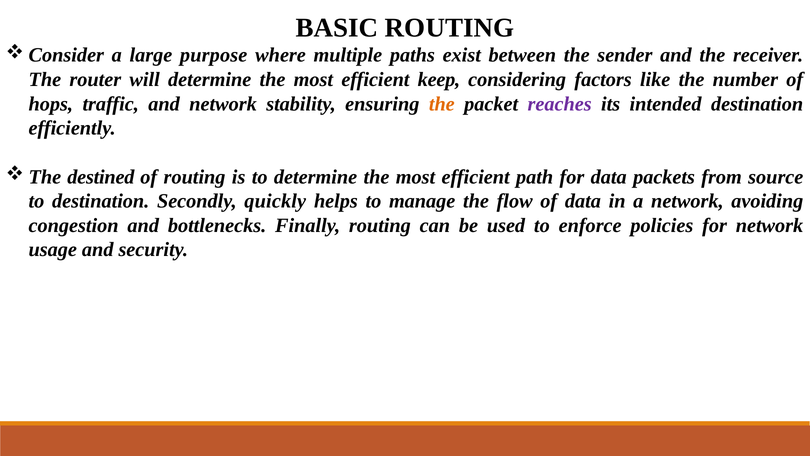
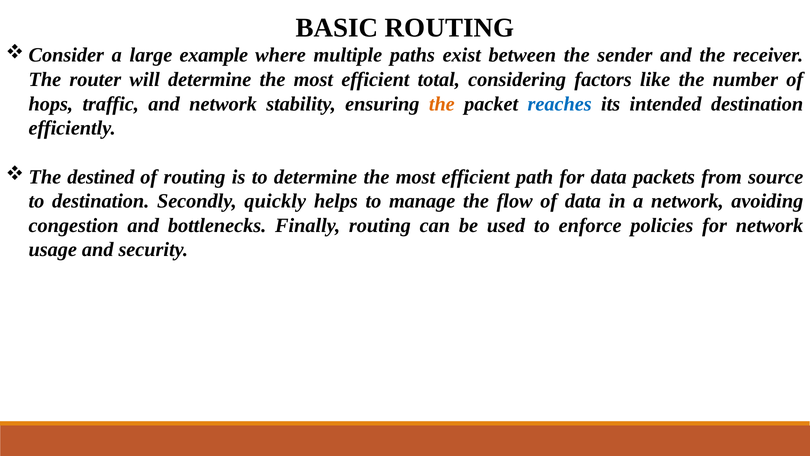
purpose: purpose -> example (214, 55)
keep: keep -> total (439, 79)
reaches colour: purple -> blue (560, 104)
